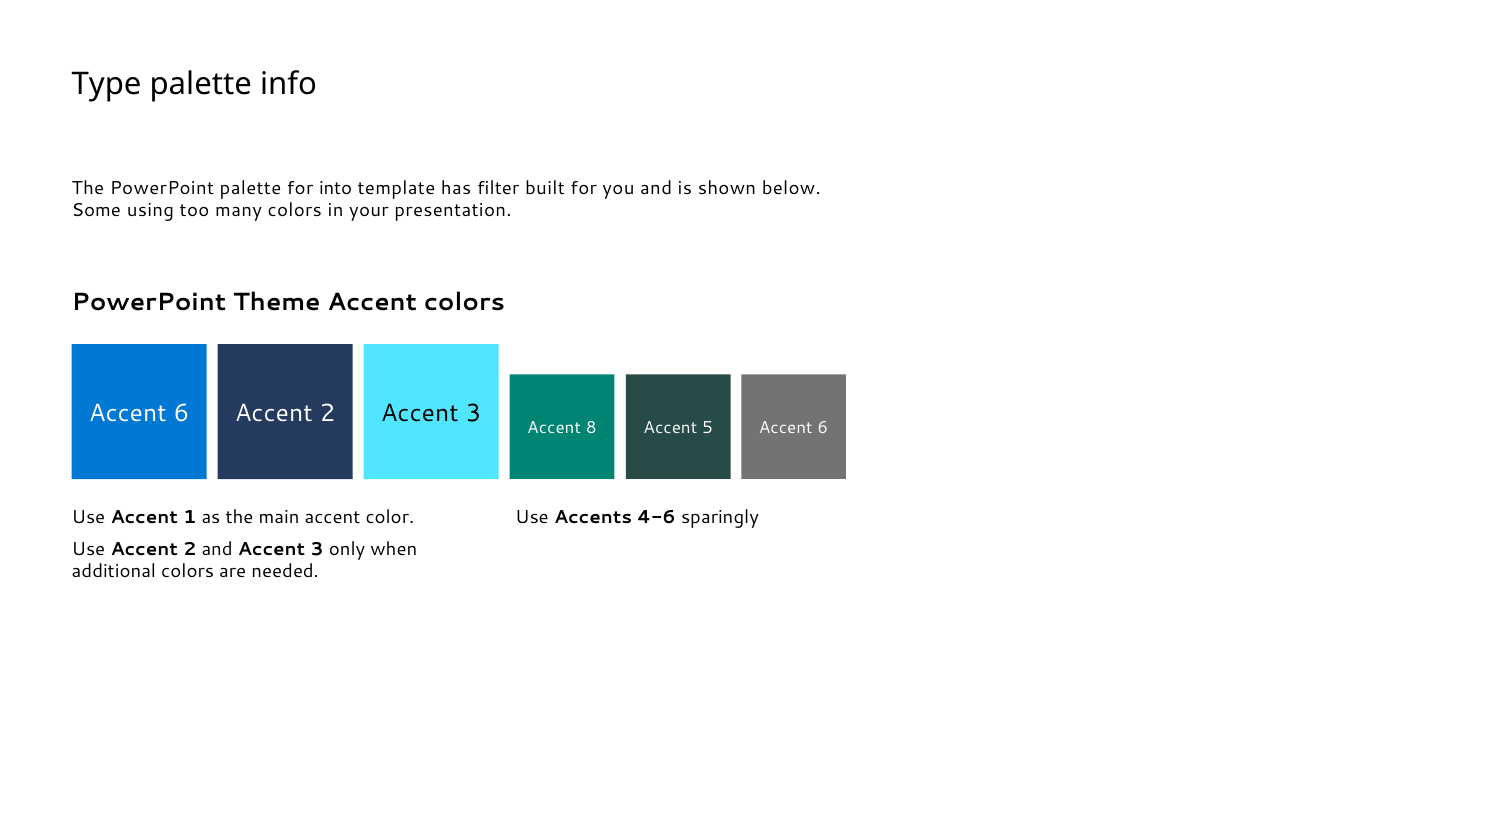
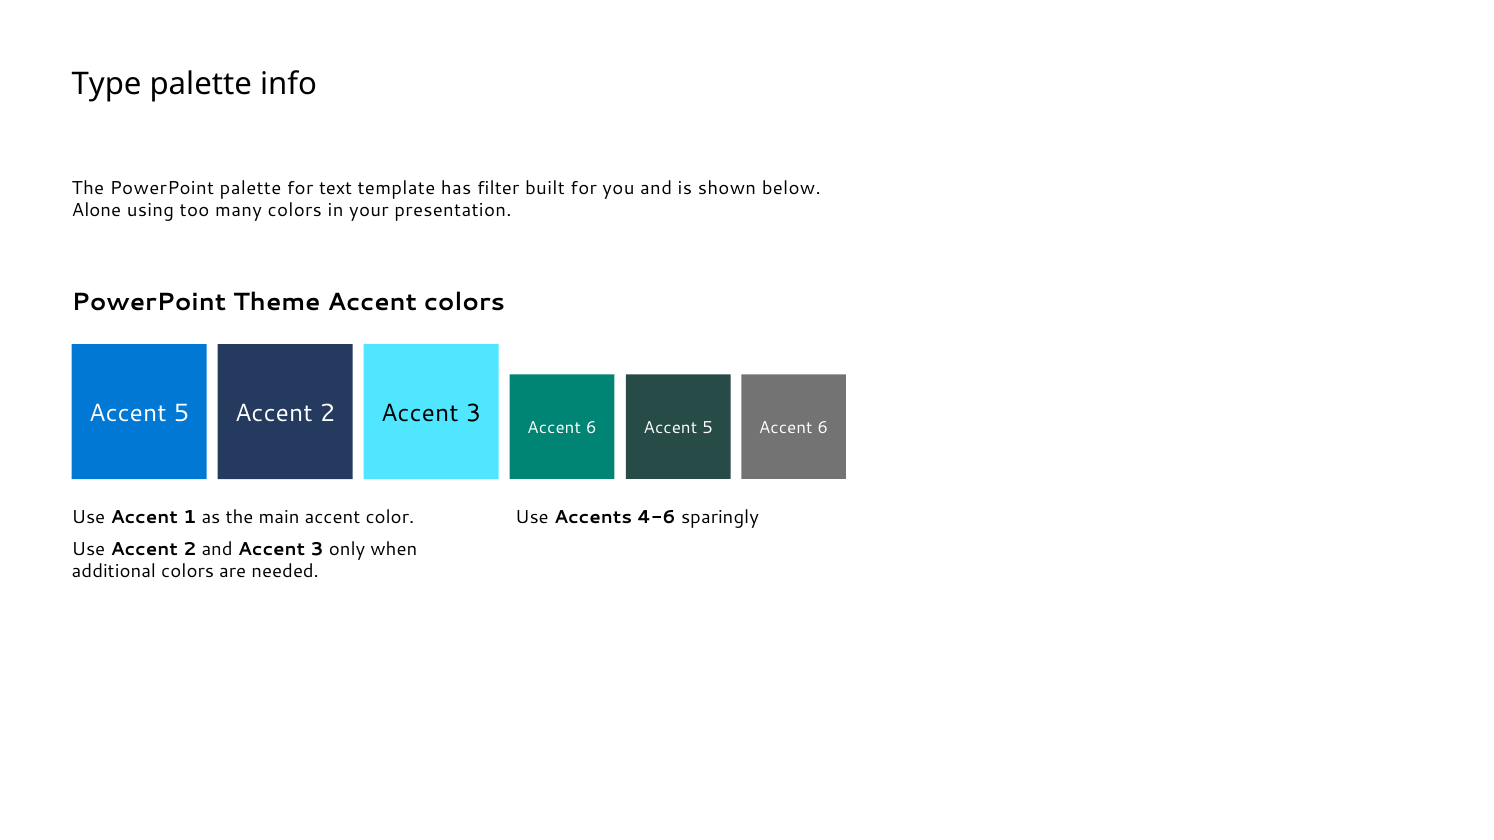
into: into -> text (336, 189)
Some: Some -> Alone (96, 211)
6: 6 -> 5 (181, 414)
8: 8 -> 6 (591, 428)
